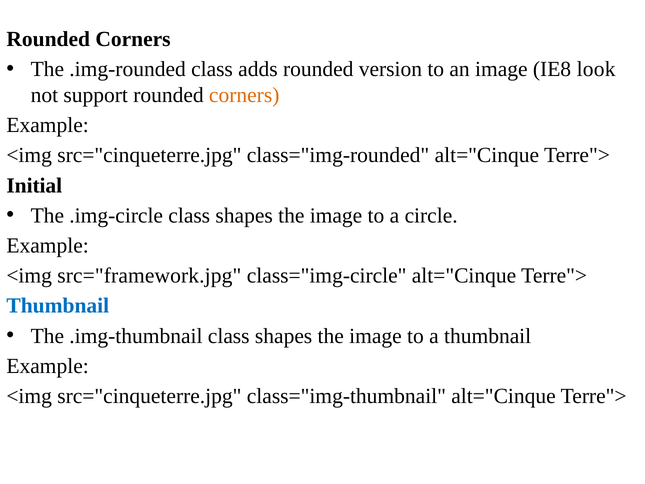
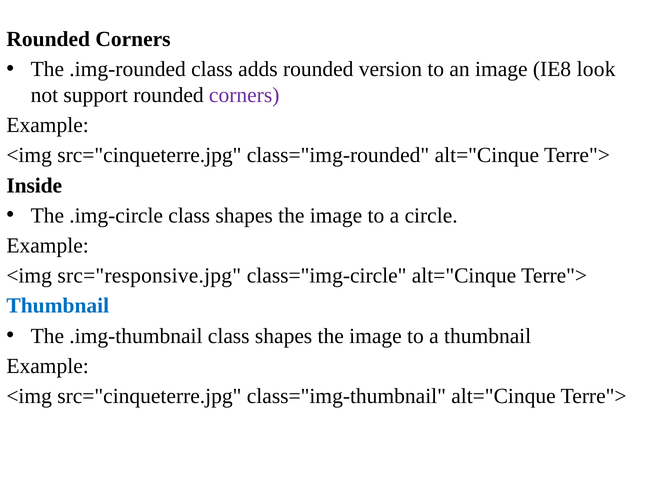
corners colour: orange -> purple (244, 95)
Initial: Initial -> Inside (34, 185)
src="framework.jpg: src="framework.jpg -> src="responsive.jpg (149, 276)
